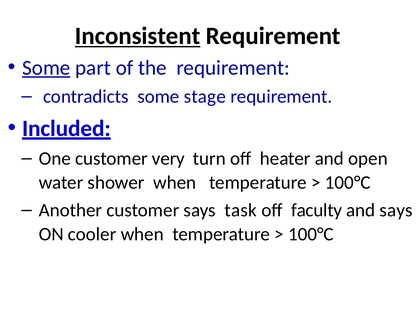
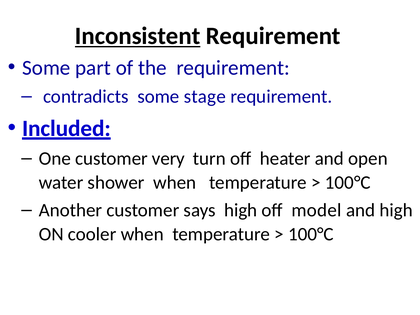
Some underline: present -> none (46, 68)
says task: task -> high (241, 210)
faculty: faculty -> model (316, 210)
and says: says -> high (396, 210)
